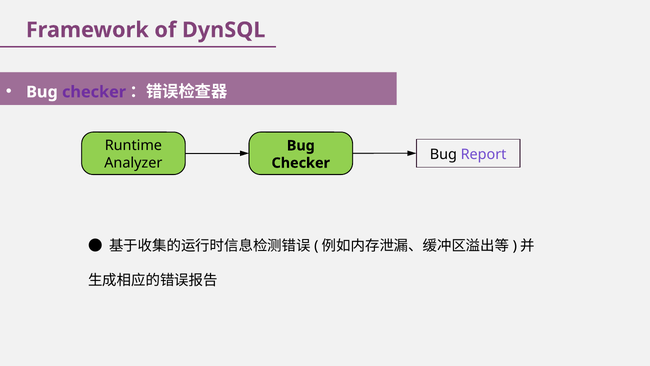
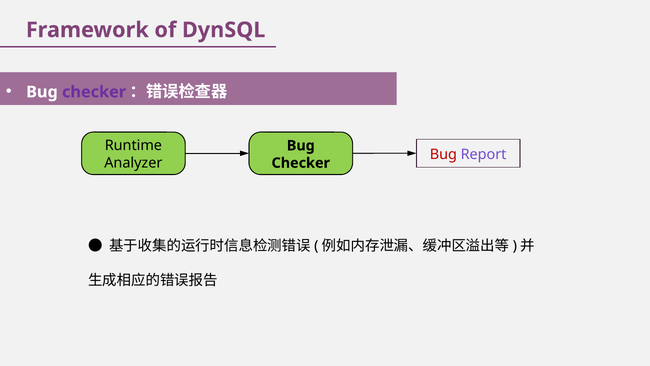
Bug colour: black -> red (443, 154)
